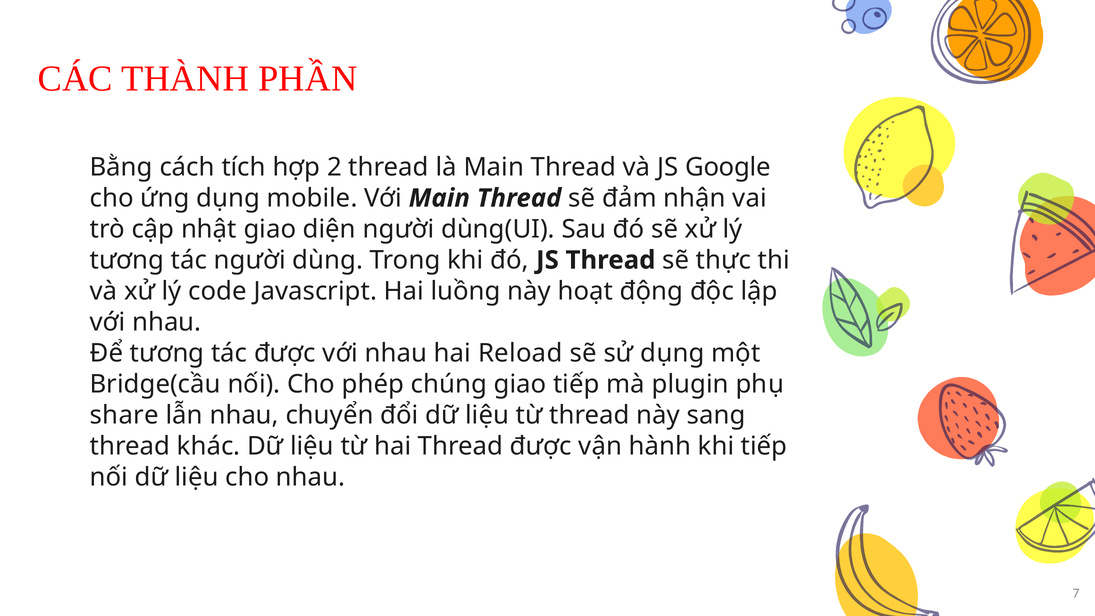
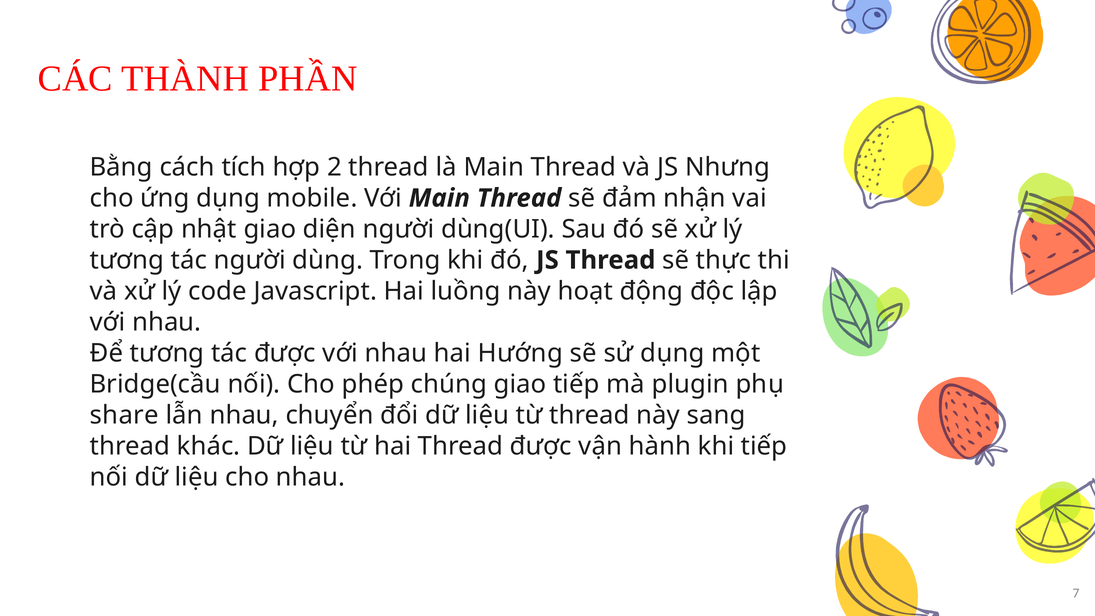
Google: Google -> Nhưng (728, 167)
Reload: Reload -> Hướng (520, 353)
